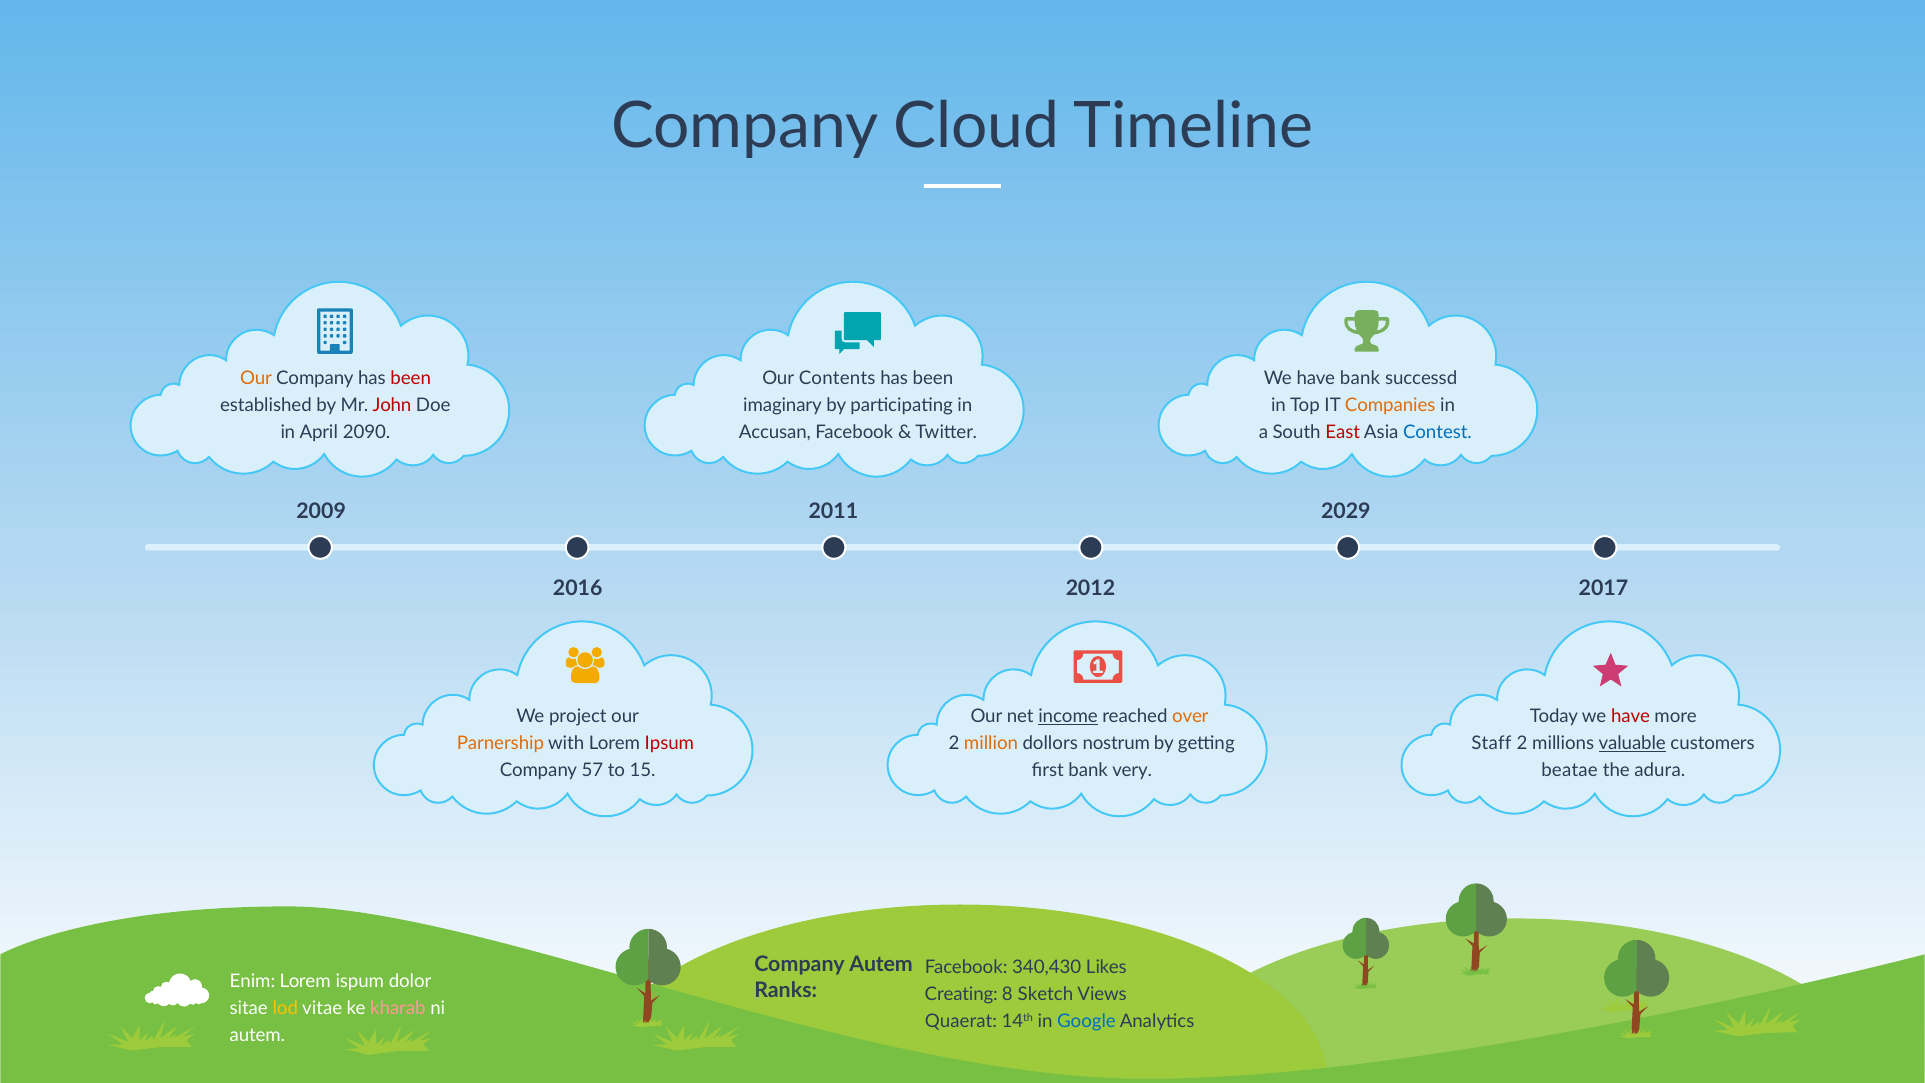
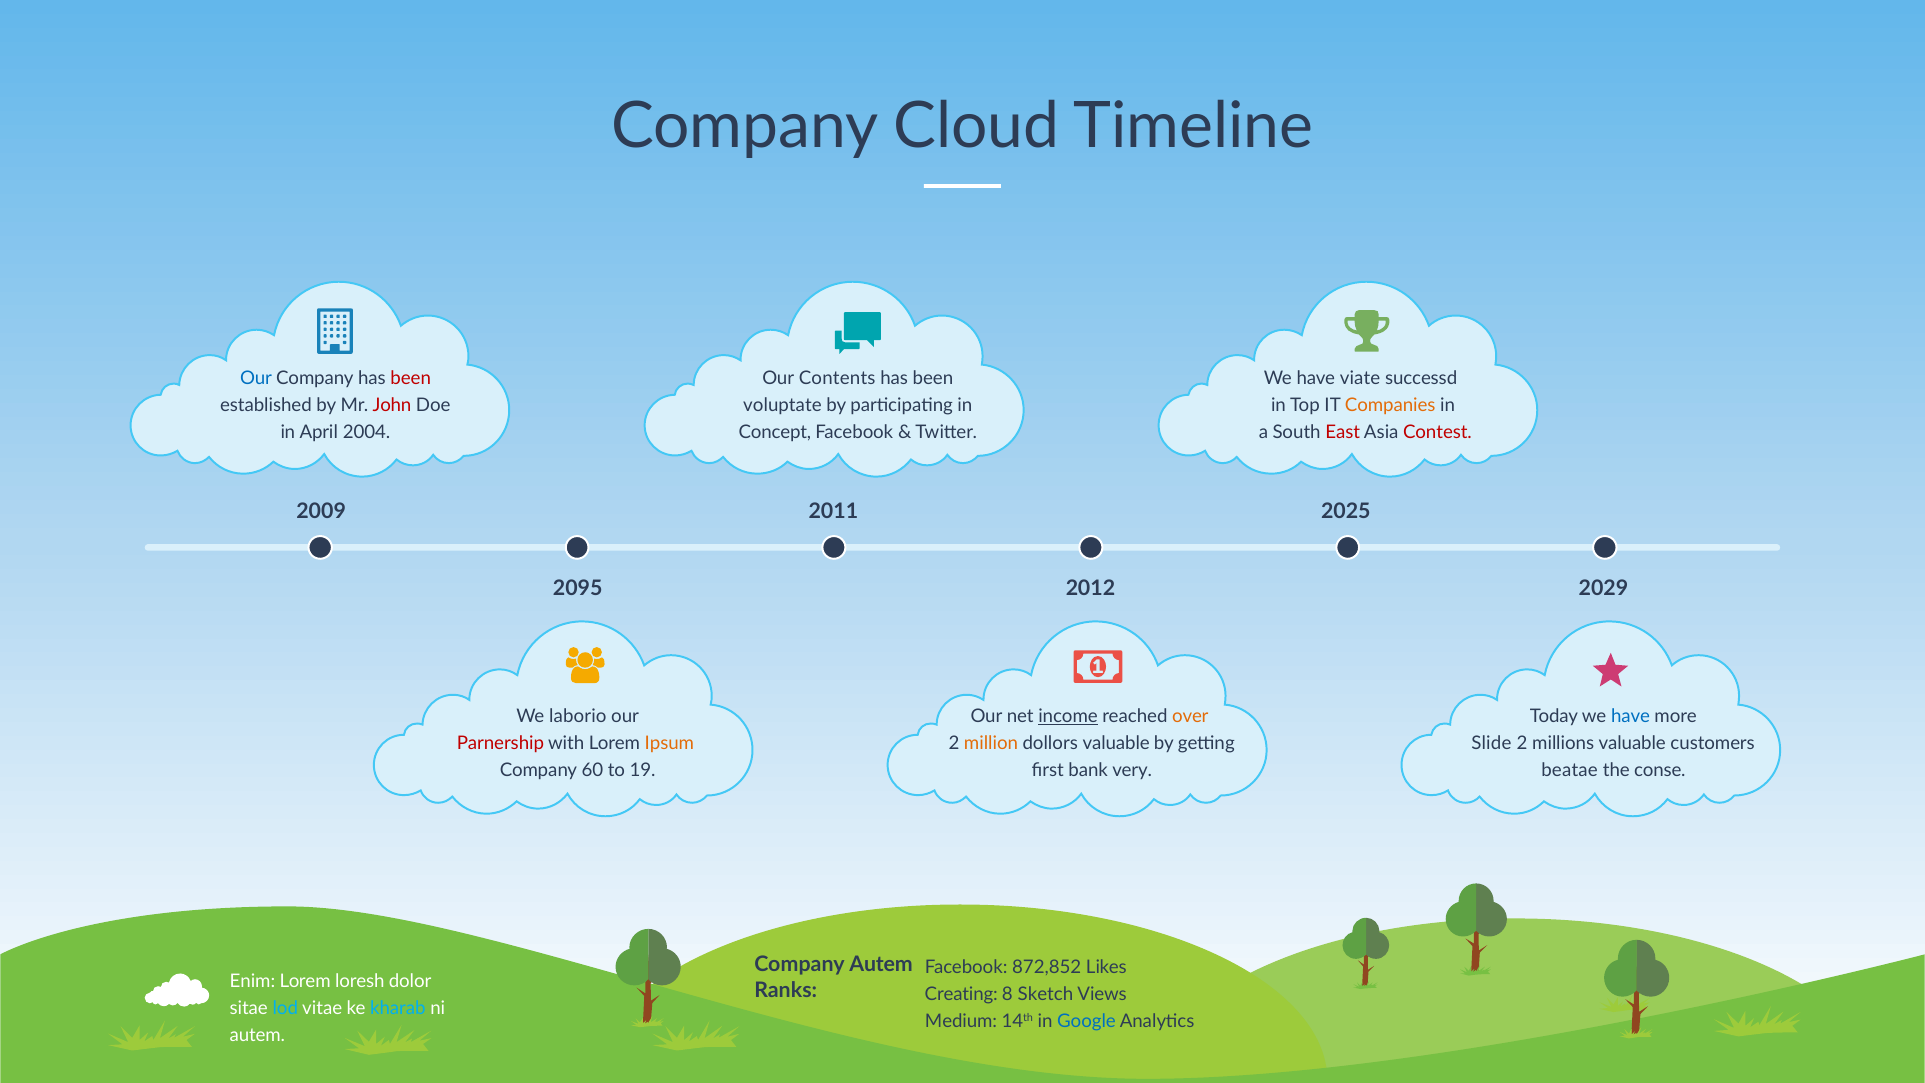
Our colour: orange -> blue (256, 379)
have bank: bank -> viate (1360, 379)
imaginary: imaginary -> voluptate (782, 406)
2090: 2090 -> 2004 (367, 433)
Accusan: Accusan -> Concept (775, 433)
Contest colour: blue -> red (1437, 433)
2029: 2029 -> 2025 (1346, 512)
2016: 2016 -> 2095 (578, 589)
2017: 2017 -> 2029 (1603, 589)
project: project -> laborio (578, 716)
have colour: red -> blue (1631, 716)
Parnership colour: orange -> red (500, 743)
Ipsum colour: red -> orange (669, 743)
dollors nostrum: nostrum -> valuable (1116, 743)
Staff: Staff -> Slide (1491, 743)
valuable underline: present -> none (1632, 743)
57: 57 -> 60 (592, 770)
15: 15 -> 19 (643, 770)
adura: adura -> conse (1660, 770)
340,430: 340,430 -> 872,852 (1047, 967)
ispum: ispum -> loresh (360, 981)
lod colour: yellow -> light blue (285, 1008)
kharab colour: pink -> light blue (398, 1008)
Quaerat: Quaerat -> Medium (961, 1021)
